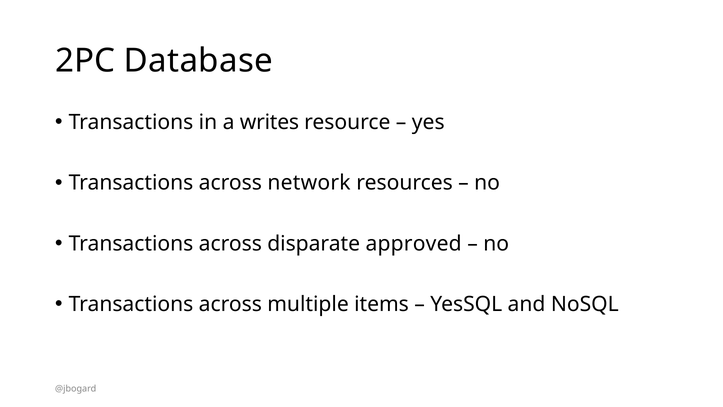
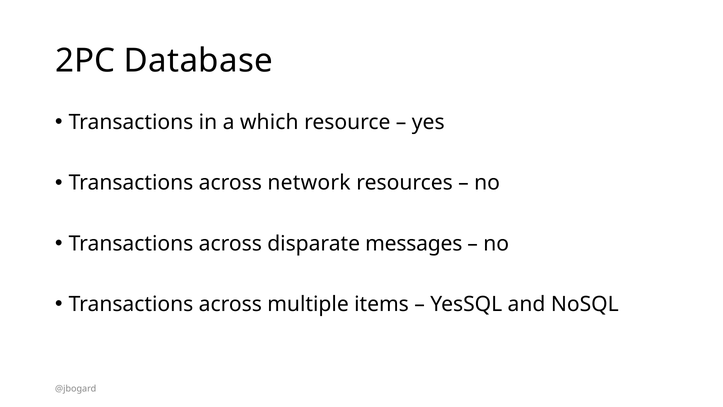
writes: writes -> which (269, 122)
approved: approved -> messages (414, 243)
